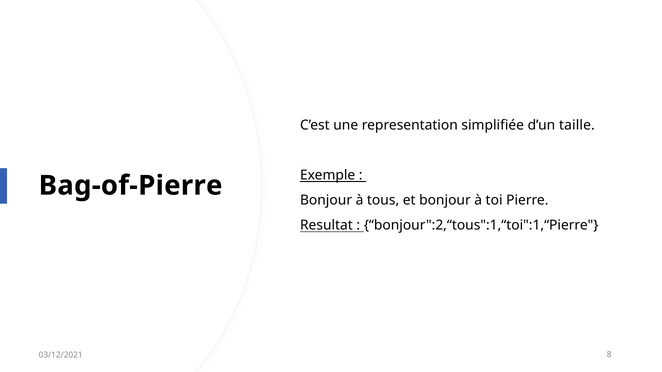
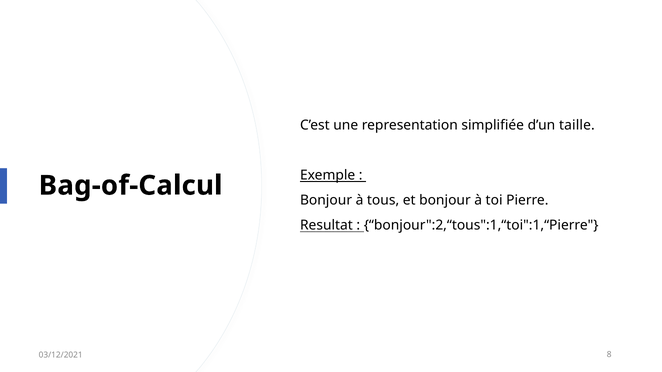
Bag-of-Pierre: Bag-of-Pierre -> Bag-of-Calcul (131, 186)
